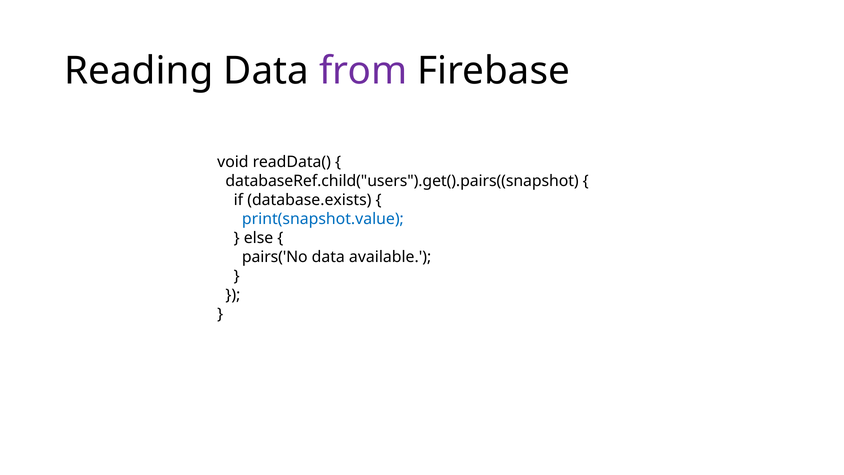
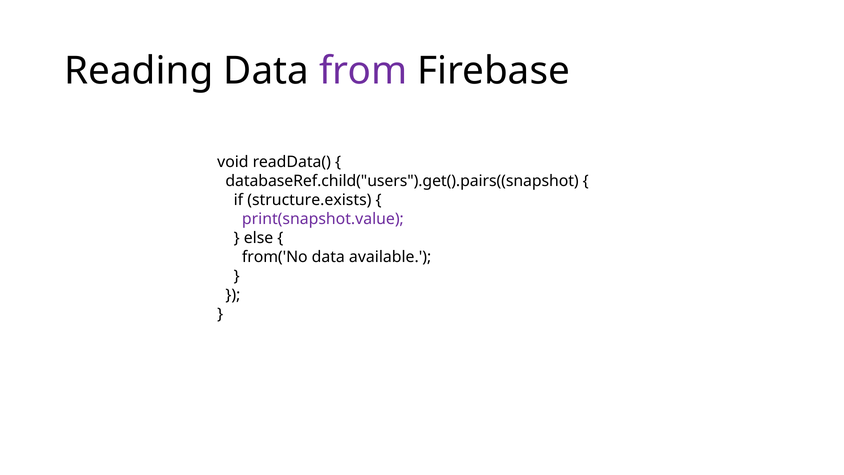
database.exists: database.exists -> structure.exists (309, 200)
print(snapshot.value colour: blue -> purple (323, 219)
pairs('No: pairs('No -> from('No (275, 257)
